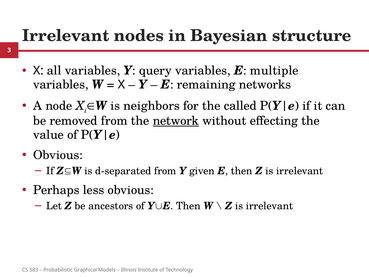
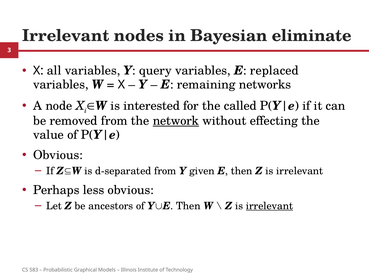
structure: structure -> eliminate (312, 36)
multiple: multiple -> replaced (274, 70)
neighbors: neighbors -> interested (152, 106)
irrelevant underline: none -> present (270, 206)
